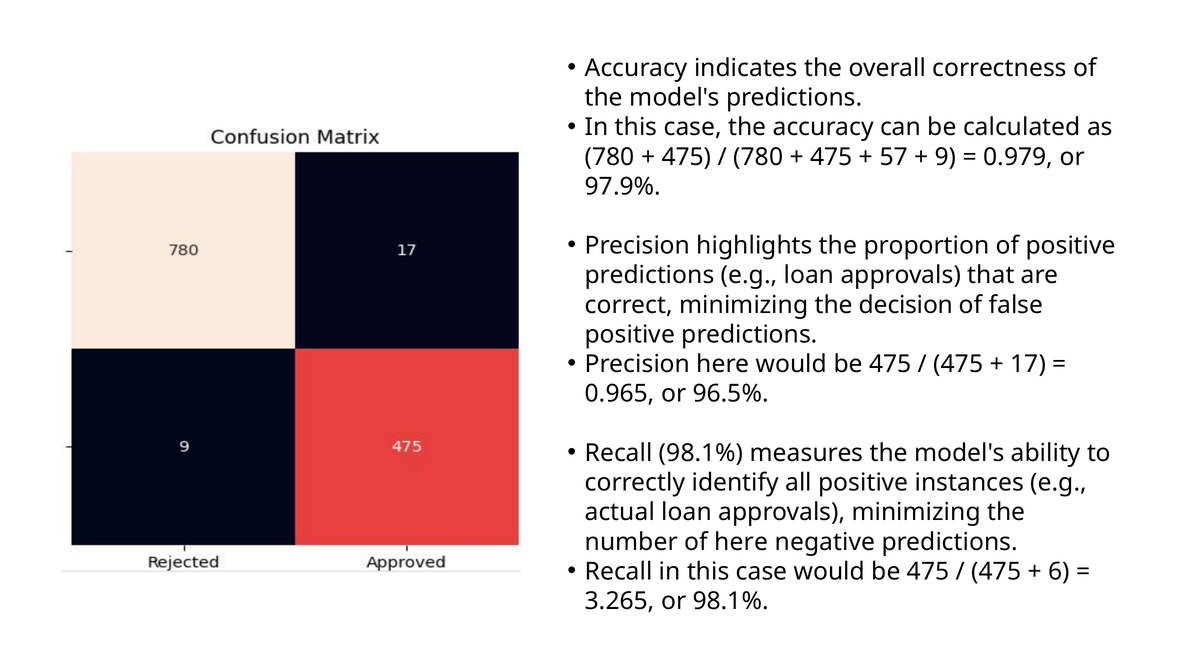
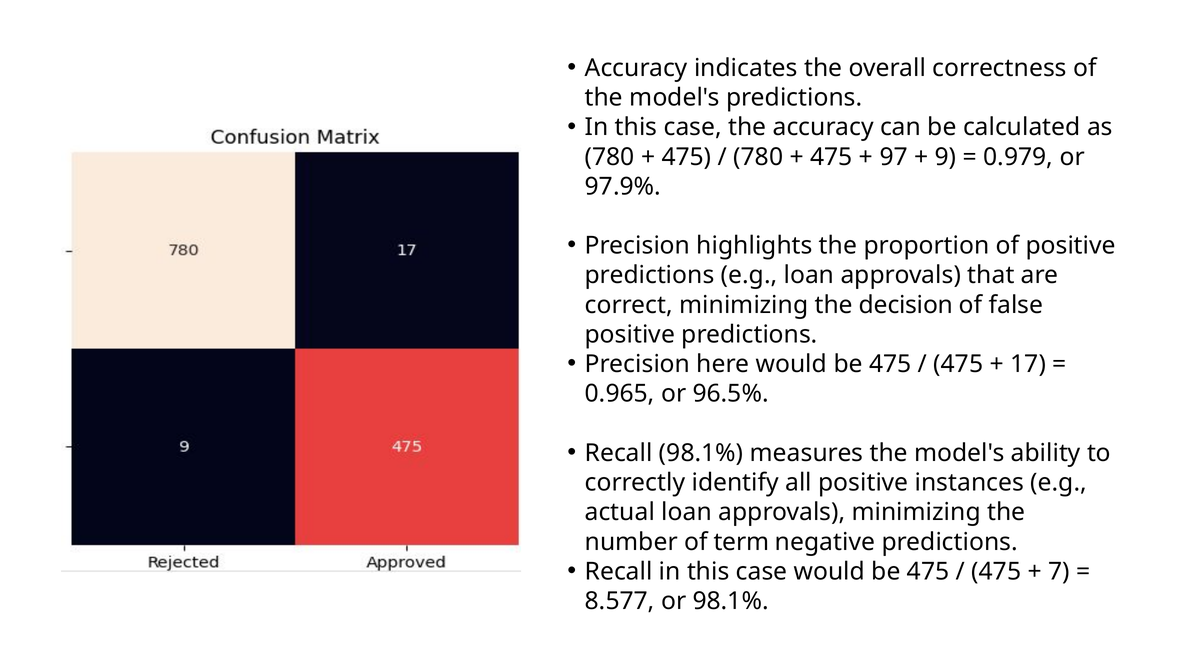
57: 57 -> 97 (894, 157)
of here: here -> term (741, 542)
6: 6 -> 7 (1059, 571)
3.265: 3.265 -> 8.577 (620, 601)
